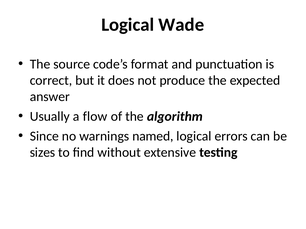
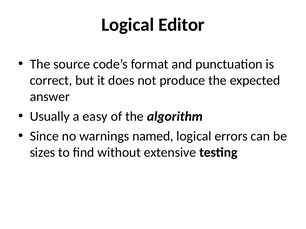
Wade: Wade -> Editor (181, 25)
flow: flow -> easy (95, 117)
